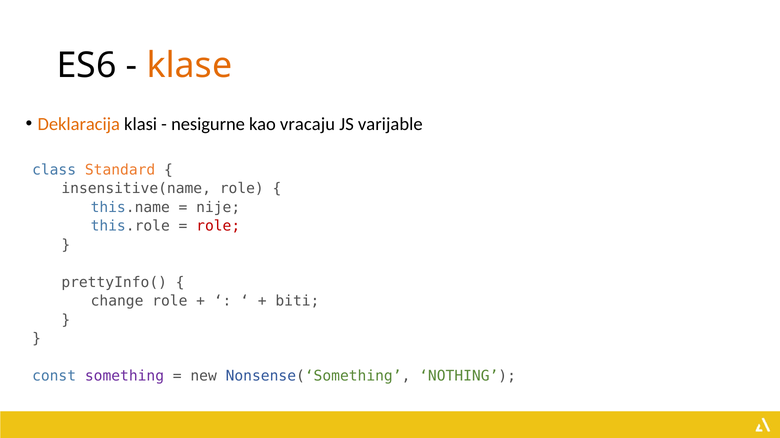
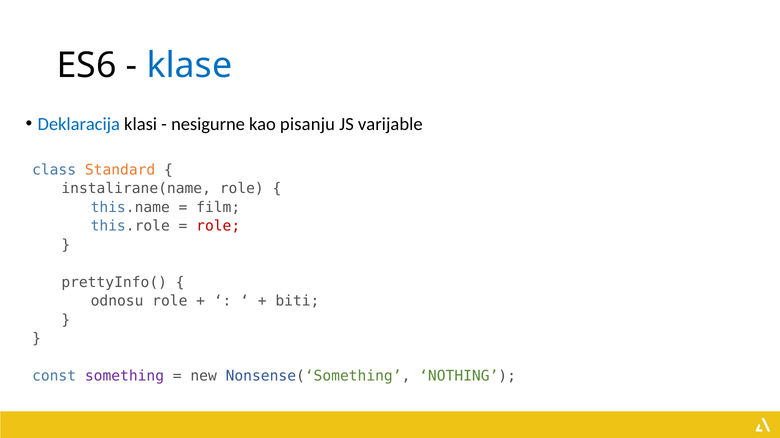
klase colour: orange -> blue (189, 66)
Deklaracija colour: orange -> blue (79, 124)
vracaju: vracaju -> pisanju (307, 124)
insensitive(name: insensitive(name -> instalirane(name (136, 189)
nije: nije -> film (218, 208)
change: change -> odnosu (117, 302)
